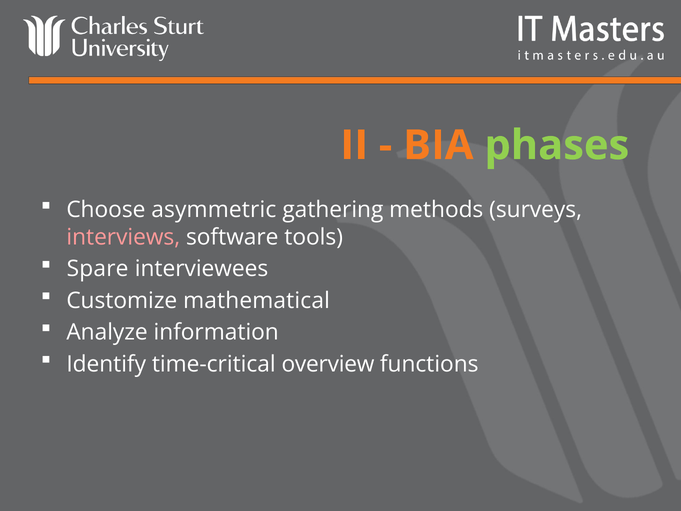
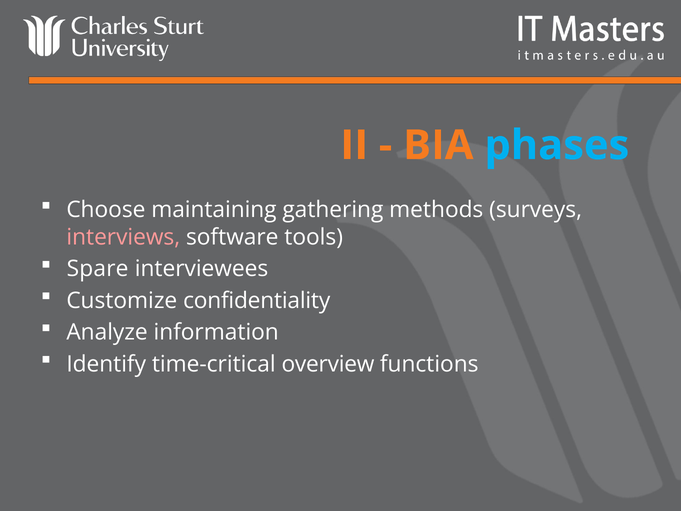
phases colour: light green -> light blue (557, 145)
asymmetric: asymmetric -> maintaining (214, 210)
mathematical: mathematical -> confidentiality (257, 300)
